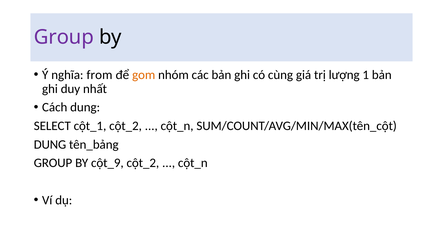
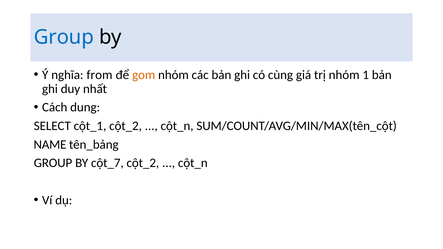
Group colour: purple -> blue (64, 37)
trị lượng: lượng -> nhóm (344, 75)
DUNG: DUNG -> NAME (50, 145)
cột_9: cột_9 -> cột_7 (107, 163)
